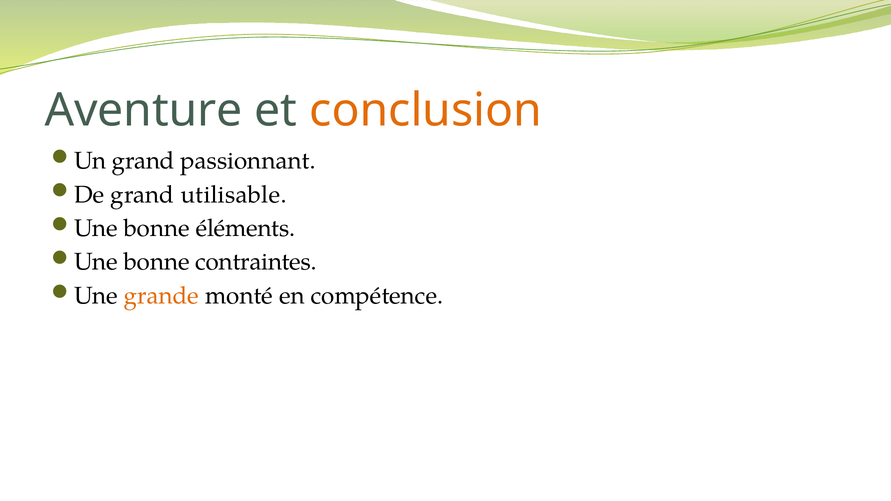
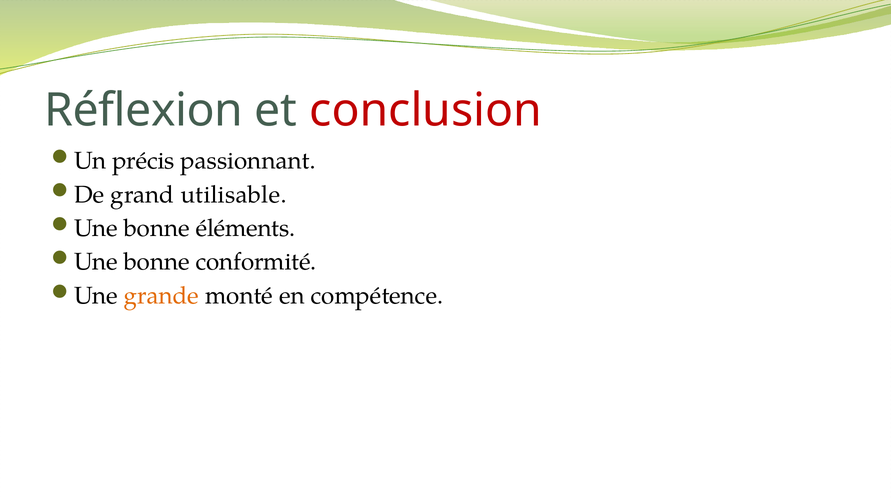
Aventure: Aventure -> Réflexion (144, 110)
conclusion colour: orange -> red (426, 110)
Un grand: grand -> précis (143, 161)
contraintes: contraintes -> conformité (256, 262)
